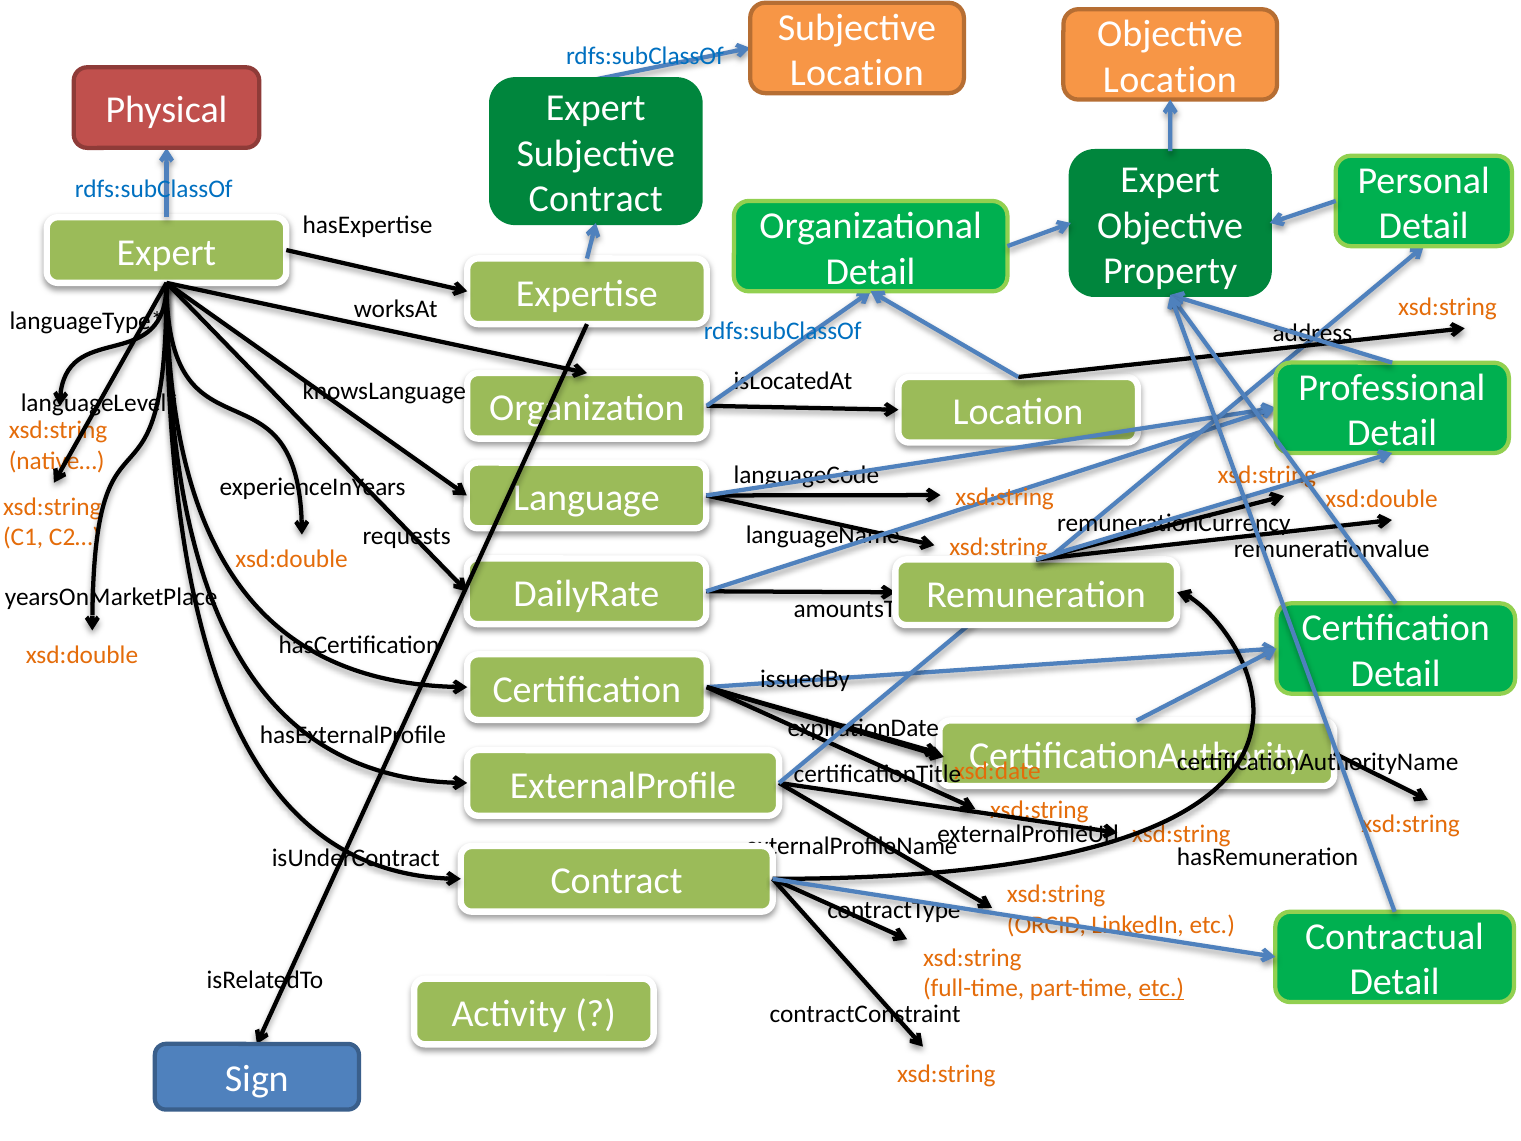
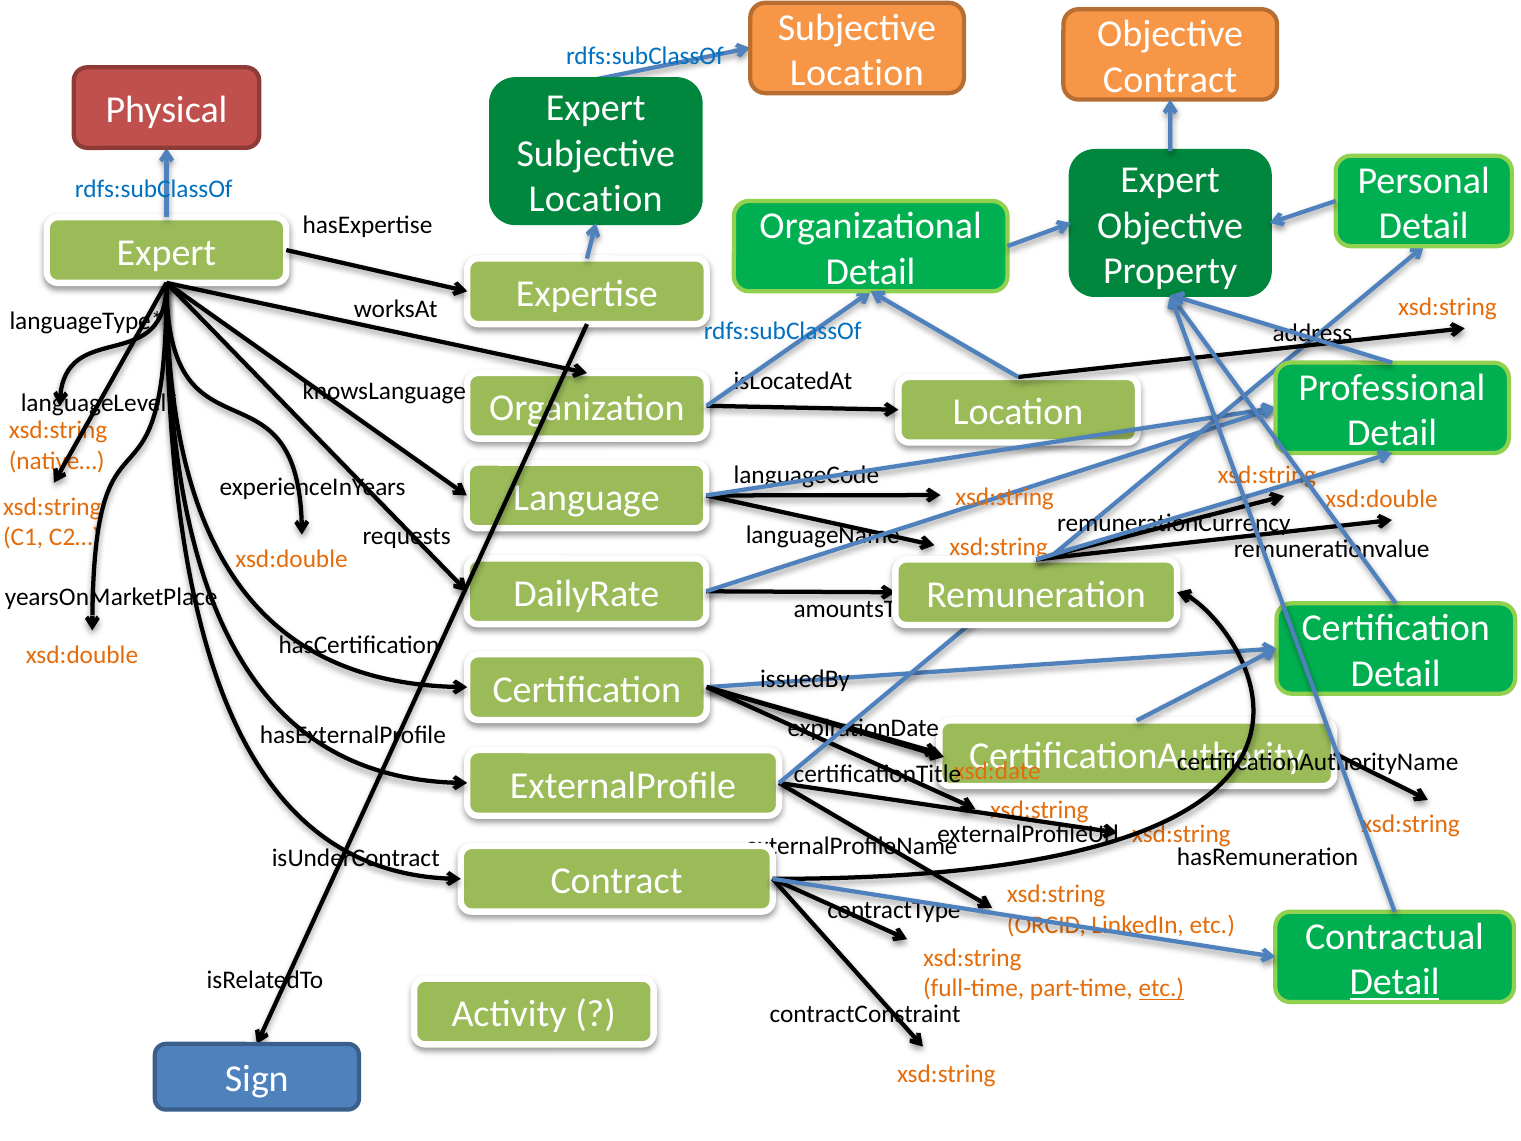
Location: Location -> Contract (1170, 80)
Contract: Contract -> Location (596, 199)
Detail underline: none -> present (1395, 982)
